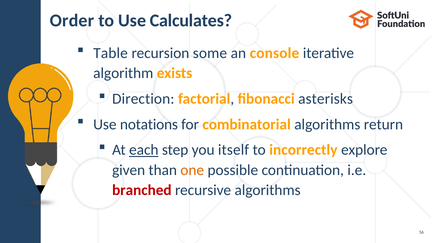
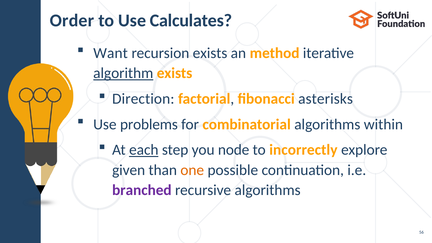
Table: Table -> Want (111, 53)
recursion some: some -> exists (210, 53)
console: console -> method (275, 53)
algorithm underline: none -> present (123, 73)
notations: notations -> problems (149, 124)
return: return -> within (383, 124)
itself: itself -> node (234, 150)
branched colour: red -> purple (142, 190)
